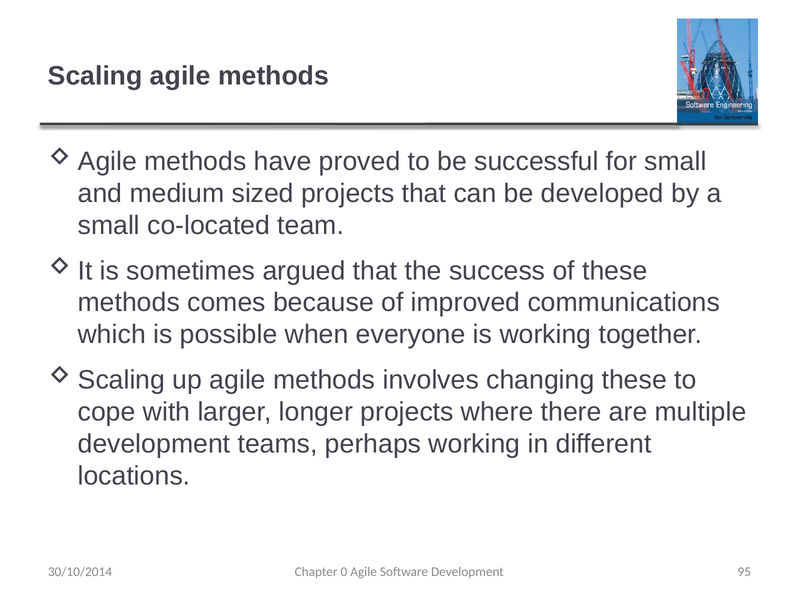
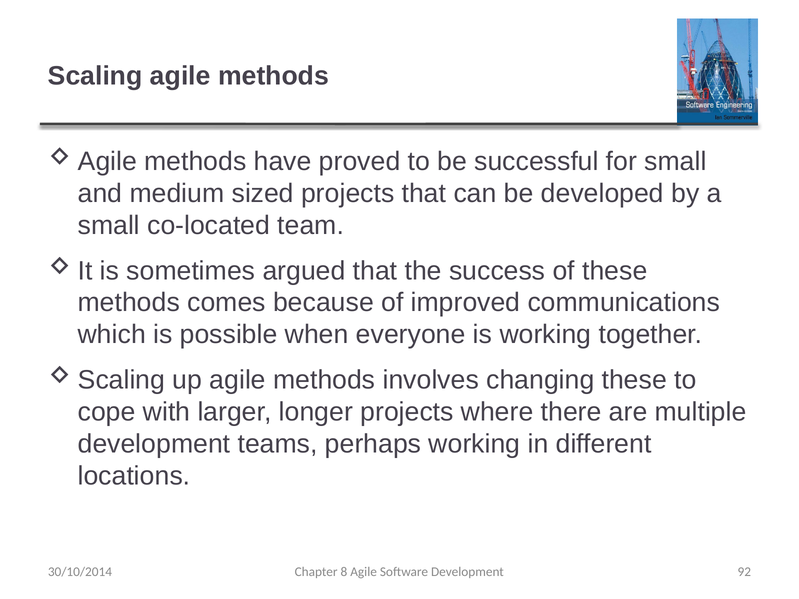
0: 0 -> 8 (344, 572)
95: 95 -> 92 (744, 572)
